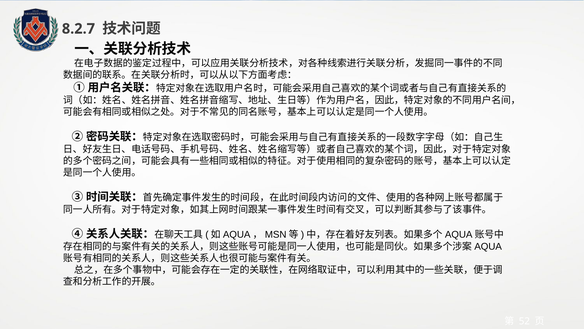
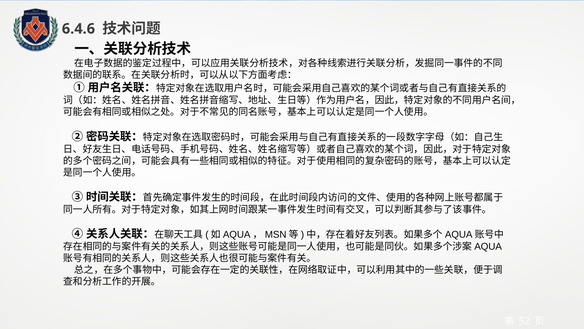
8.2.7: 8.2.7 -> 6.4.6 (78, 29)
